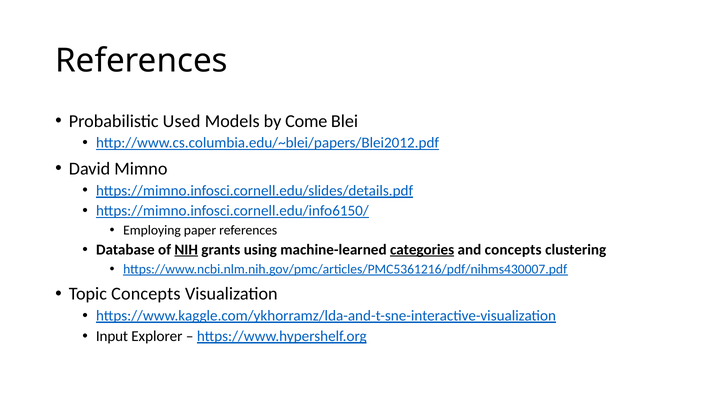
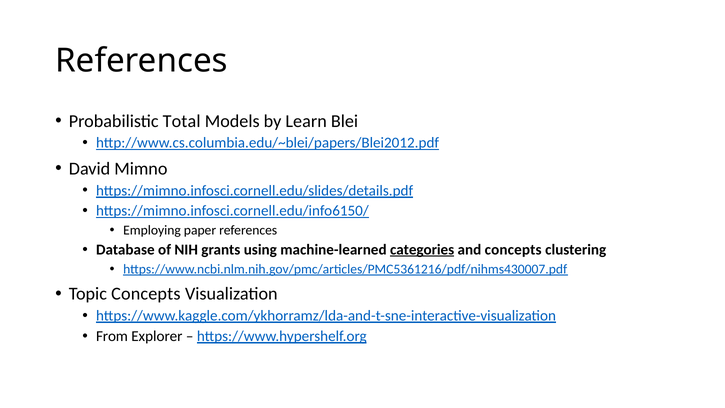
Used: Used -> Total (182, 121)
Come: Come -> Learn (306, 121)
NIH underline: present -> none (186, 250)
Input: Input -> From (112, 336)
